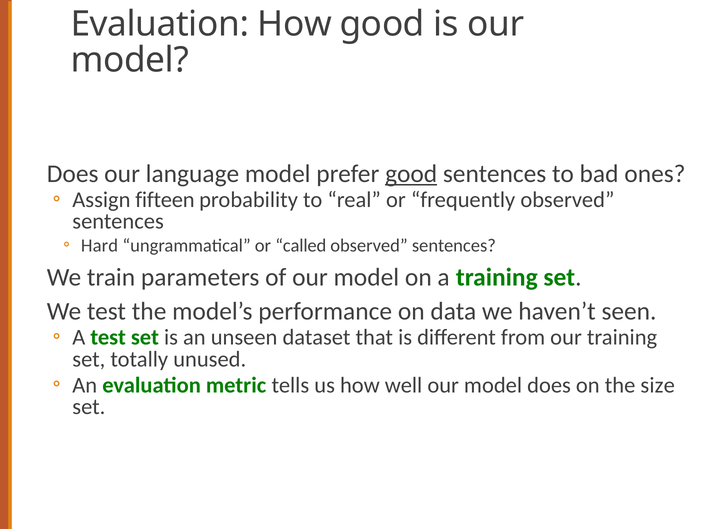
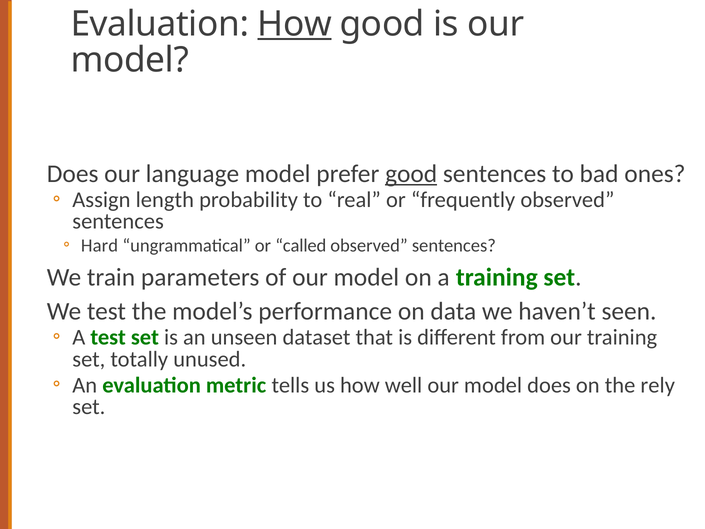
How underline: none -> present (295, 24)
fifteen: fifteen -> length (165, 200)
size: size -> rely (658, 385)
